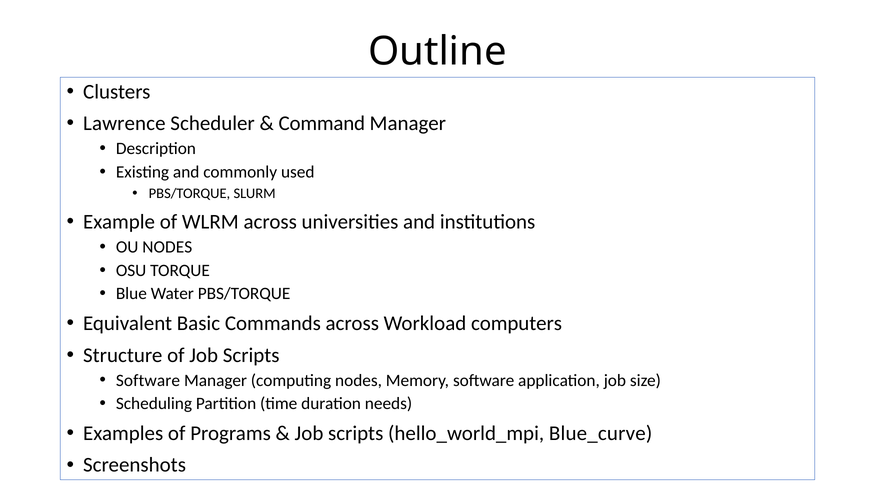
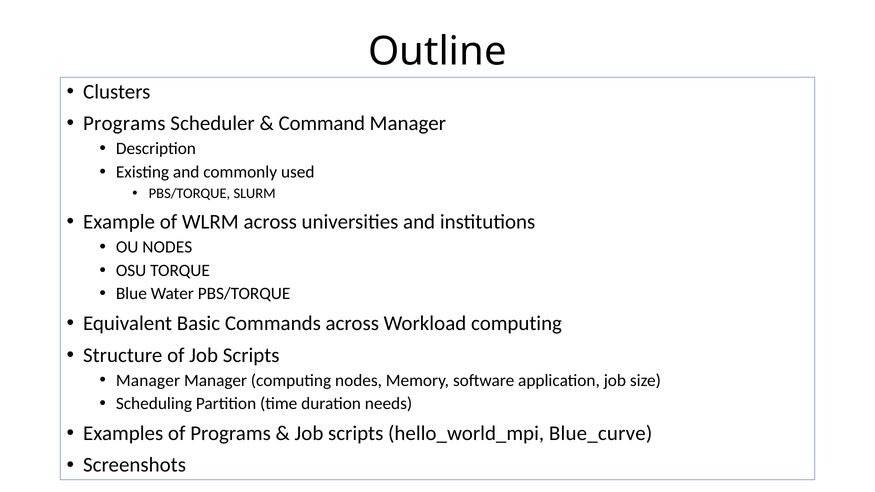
Lawrence: Lawrence -> Programs (124, 123)
Workload computers: computers -> computing (516, 323)
Software: Software -> Manager (148, 380)
